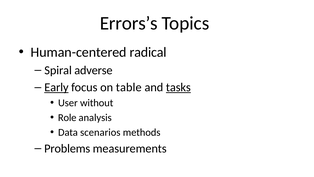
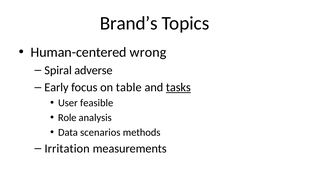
Errors’s: Errors’s -> Brand’s (129, 23)
radical: radical -> wrong (148, 52)
Early underline: present -> none (56, 87)
without: without -> feasible (97, 103)
Problems: Problems -> Irritation (67, 148)
